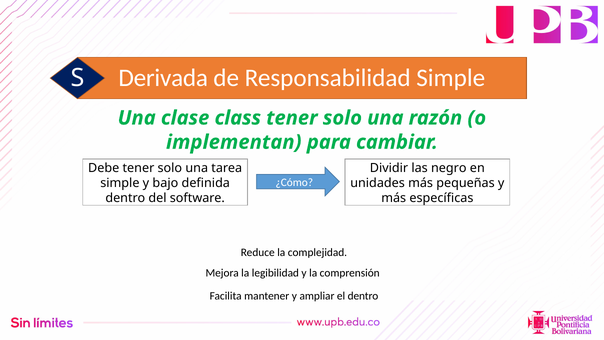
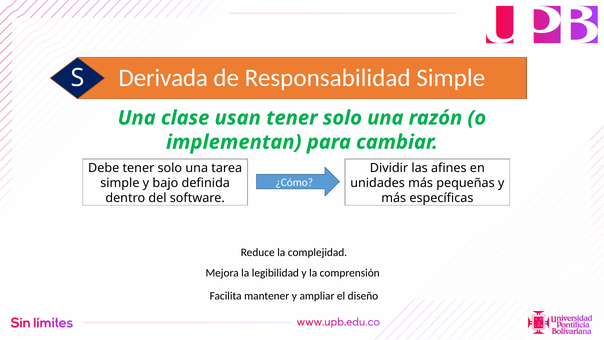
class: class -> usan (238, 118)
negro: negro -> afines (449, 168)
el dentro: dentro -> diseño (363, 296)
